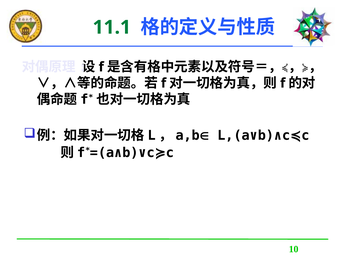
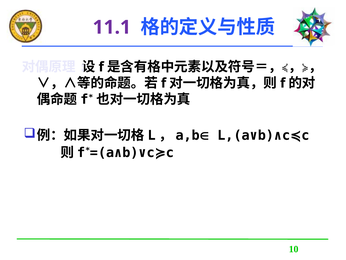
11.1 colour: green -> purple (112, 27)
